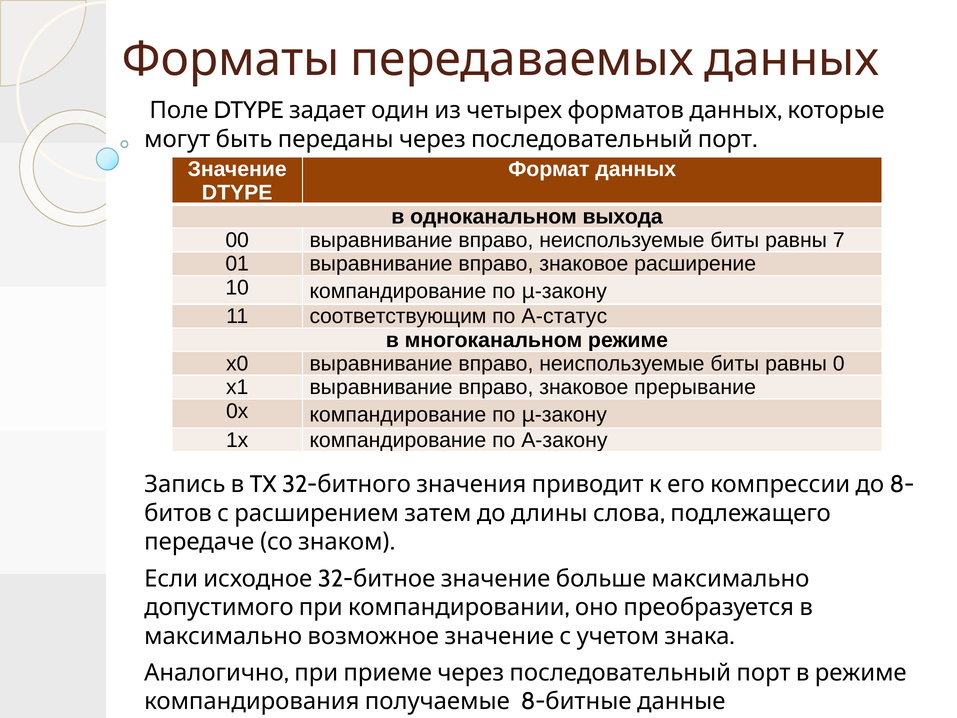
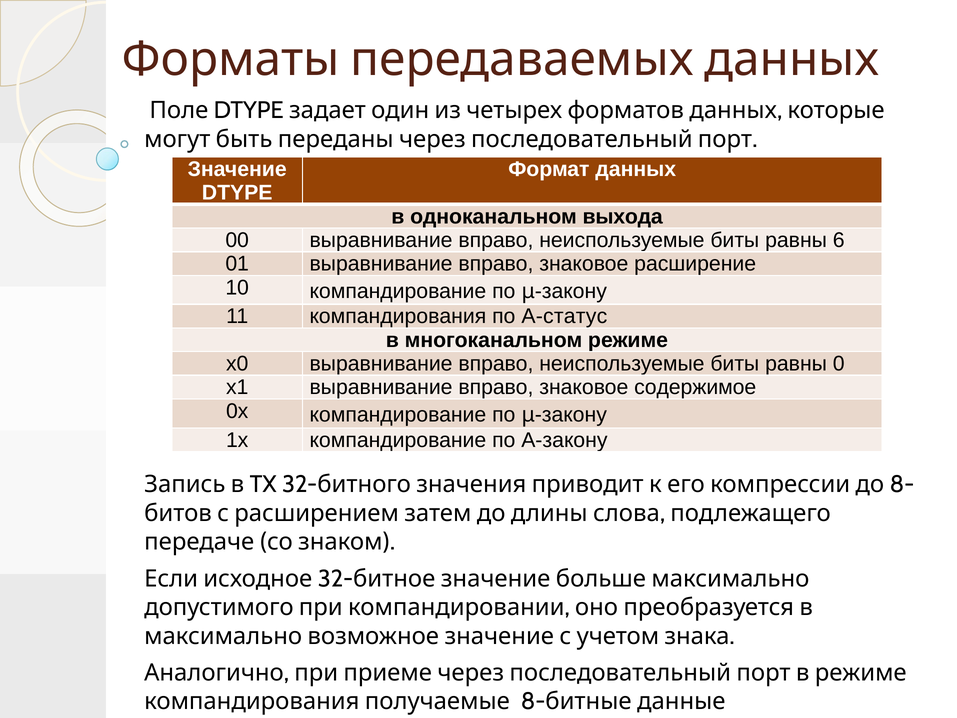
7: 7 -> 6 (839, 240)
соответствующим: соответствующим -> компандирования (398, 316)
прерывание: прерывание -> содержимое (695, 387)
